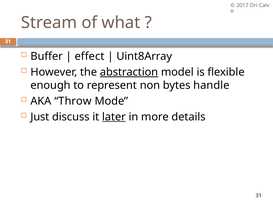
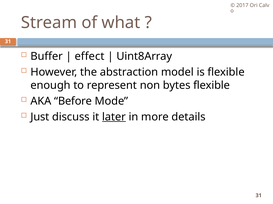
abstraction underline: present -> none (129, 72)
bytes handle: handle -> flexible (212, 86)
Throw: Throw -> Before (73, 101)
